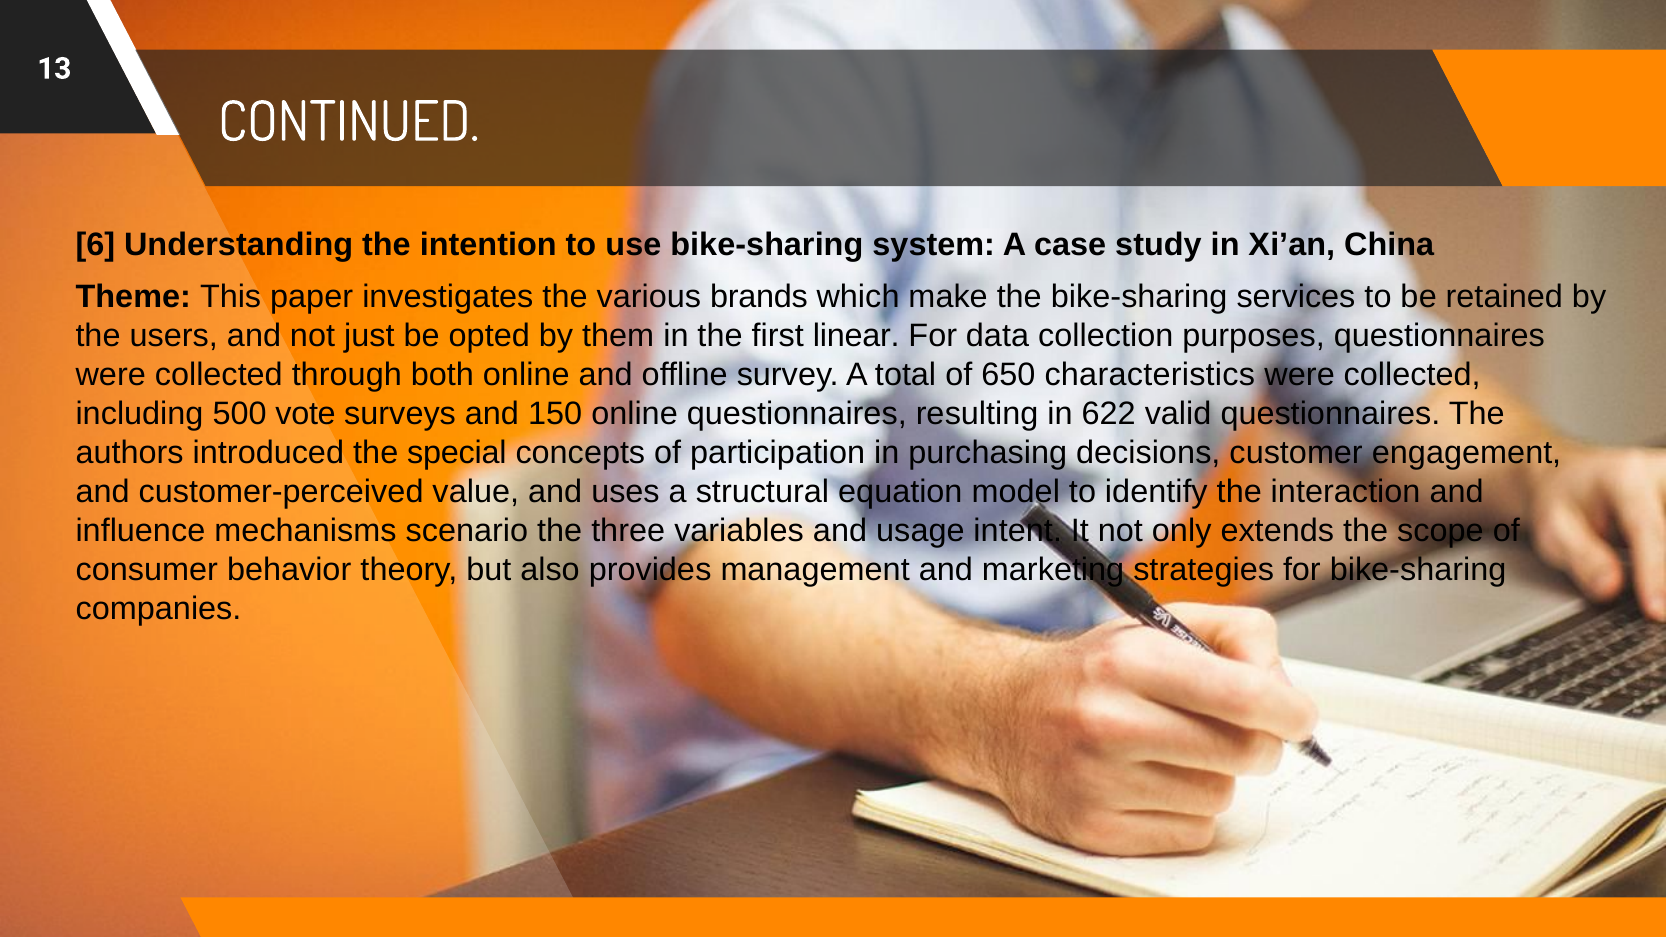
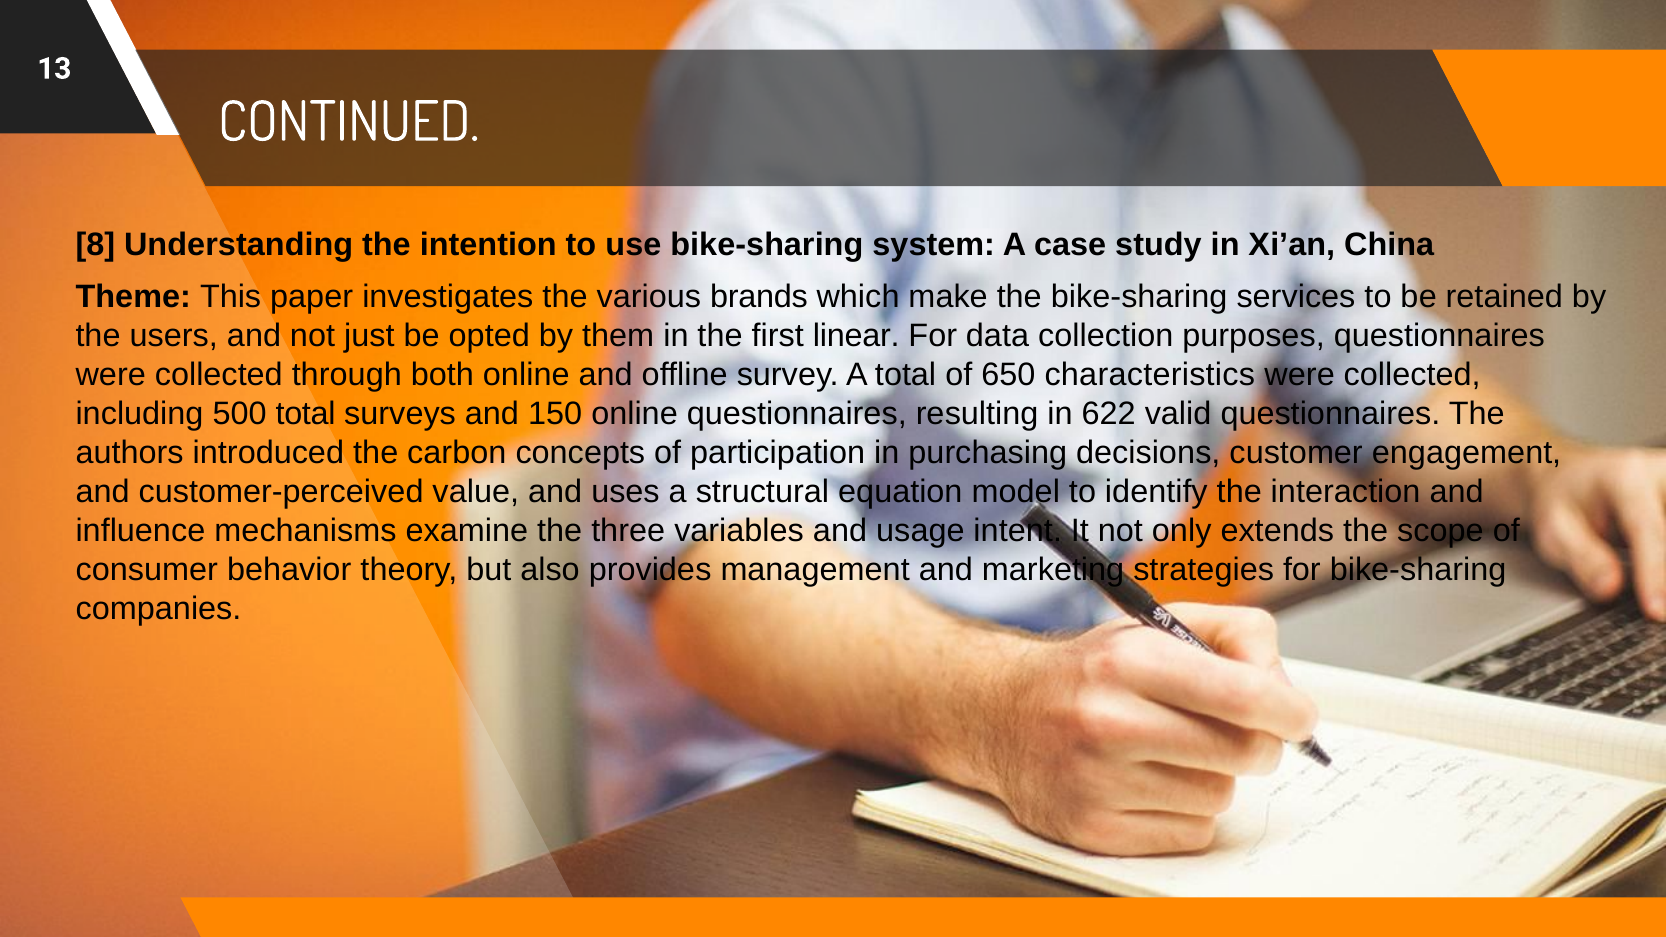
6: 6 -> 8 (95, 244)
500 vote: vote -> total (306, 414)
special: special -> carbon (457, 453)
scenario: scenario -> examine (467, 531)
